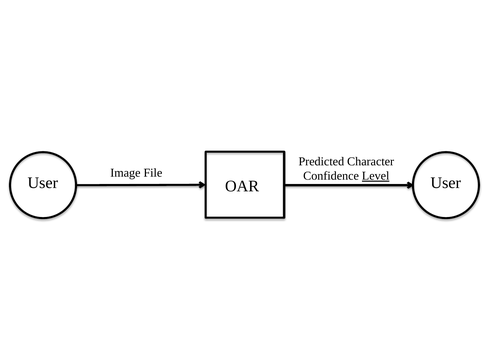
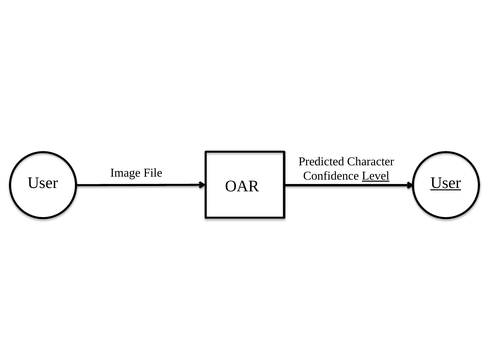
User underline: none -> present (446, 183)
